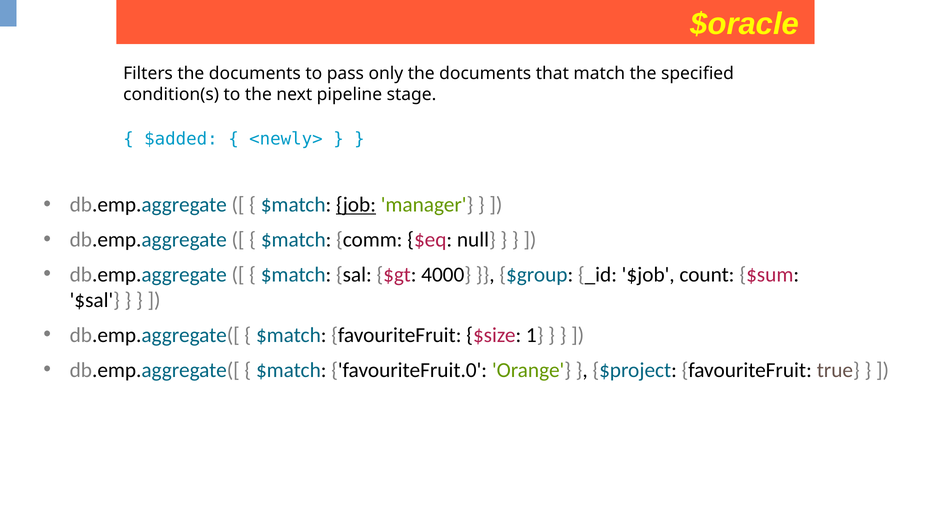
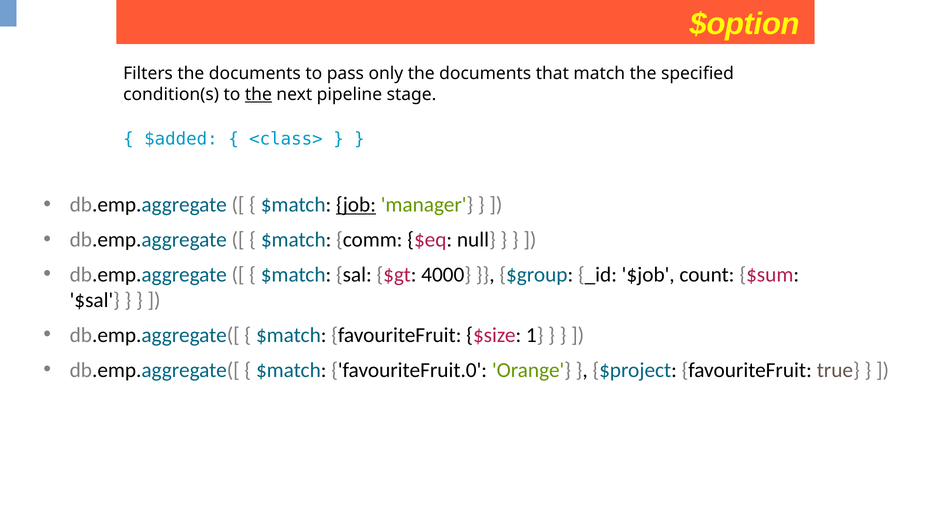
$oracle: $oracle -> $option (745, 24)
the underline: none -> present (258, 94)
<newly>: <newly> -> <class> (286, 139)
